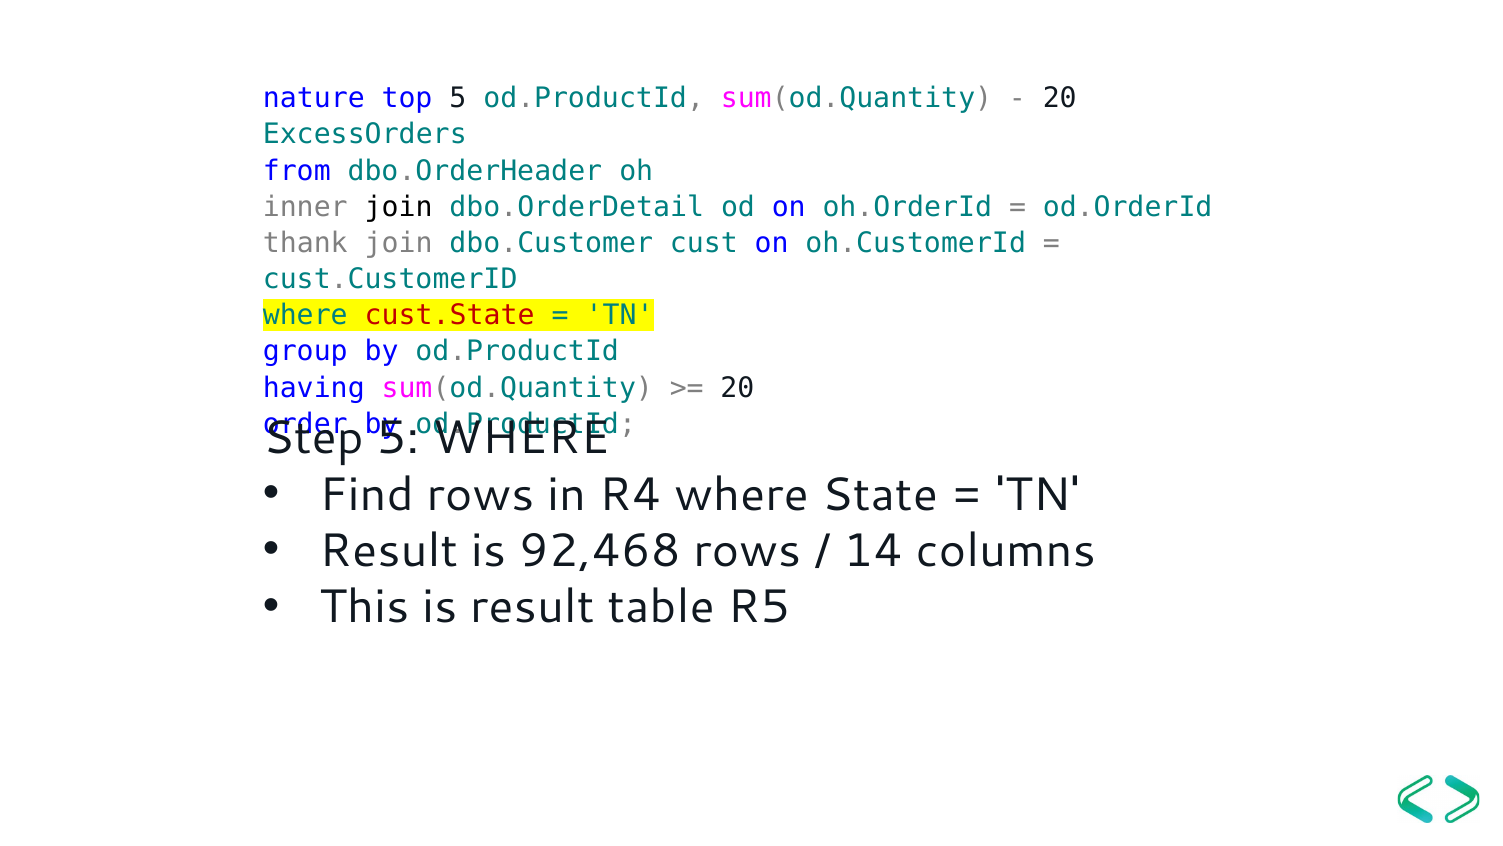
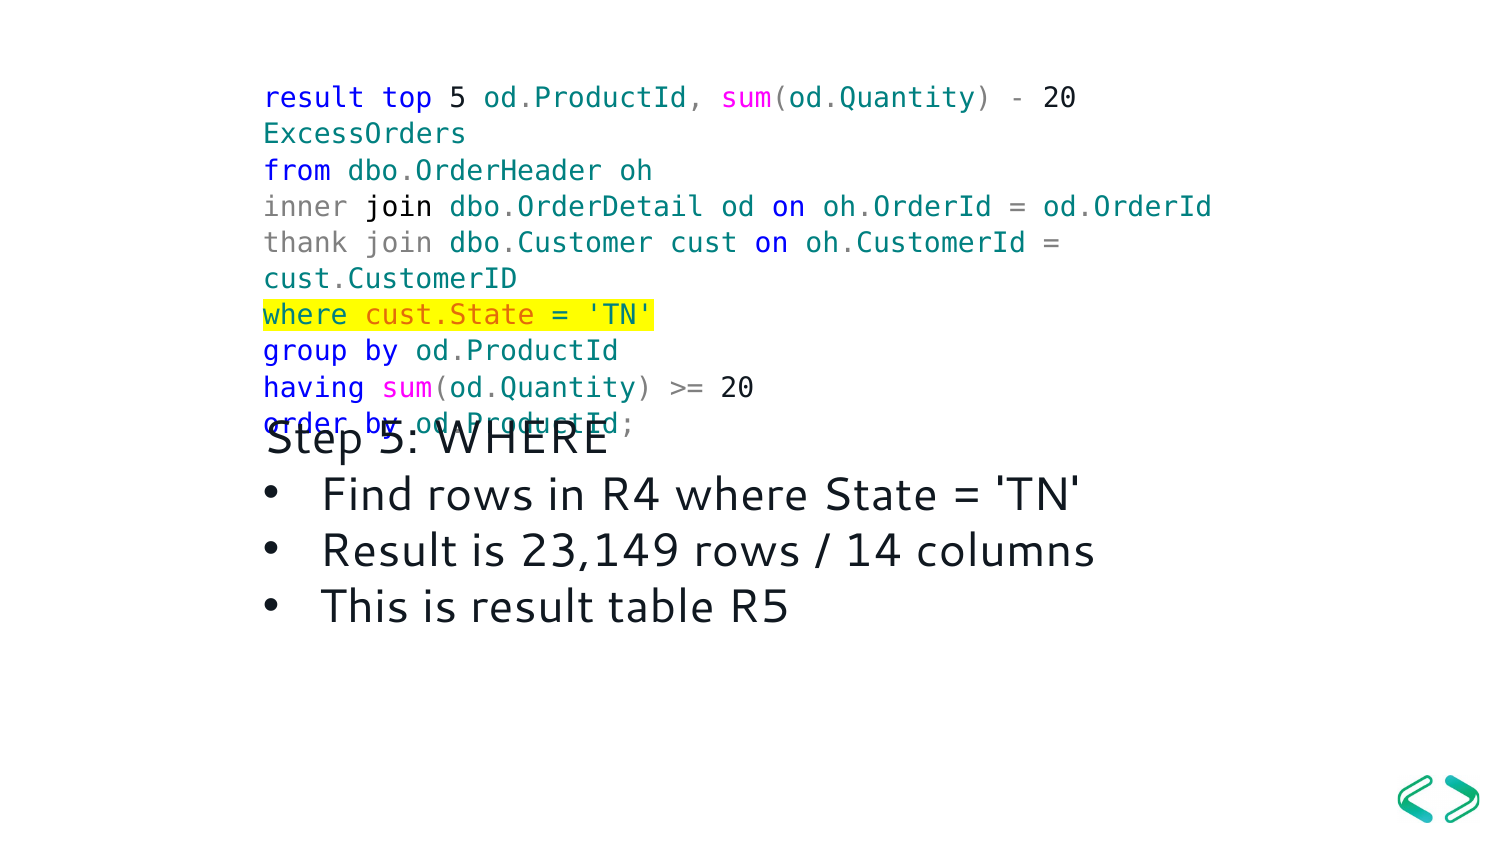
nature: nature -> result (314, 98)
cust.State colour: red -> orange (450, 315)
92,468: 92,468 -> 23,149 (600, 551)
